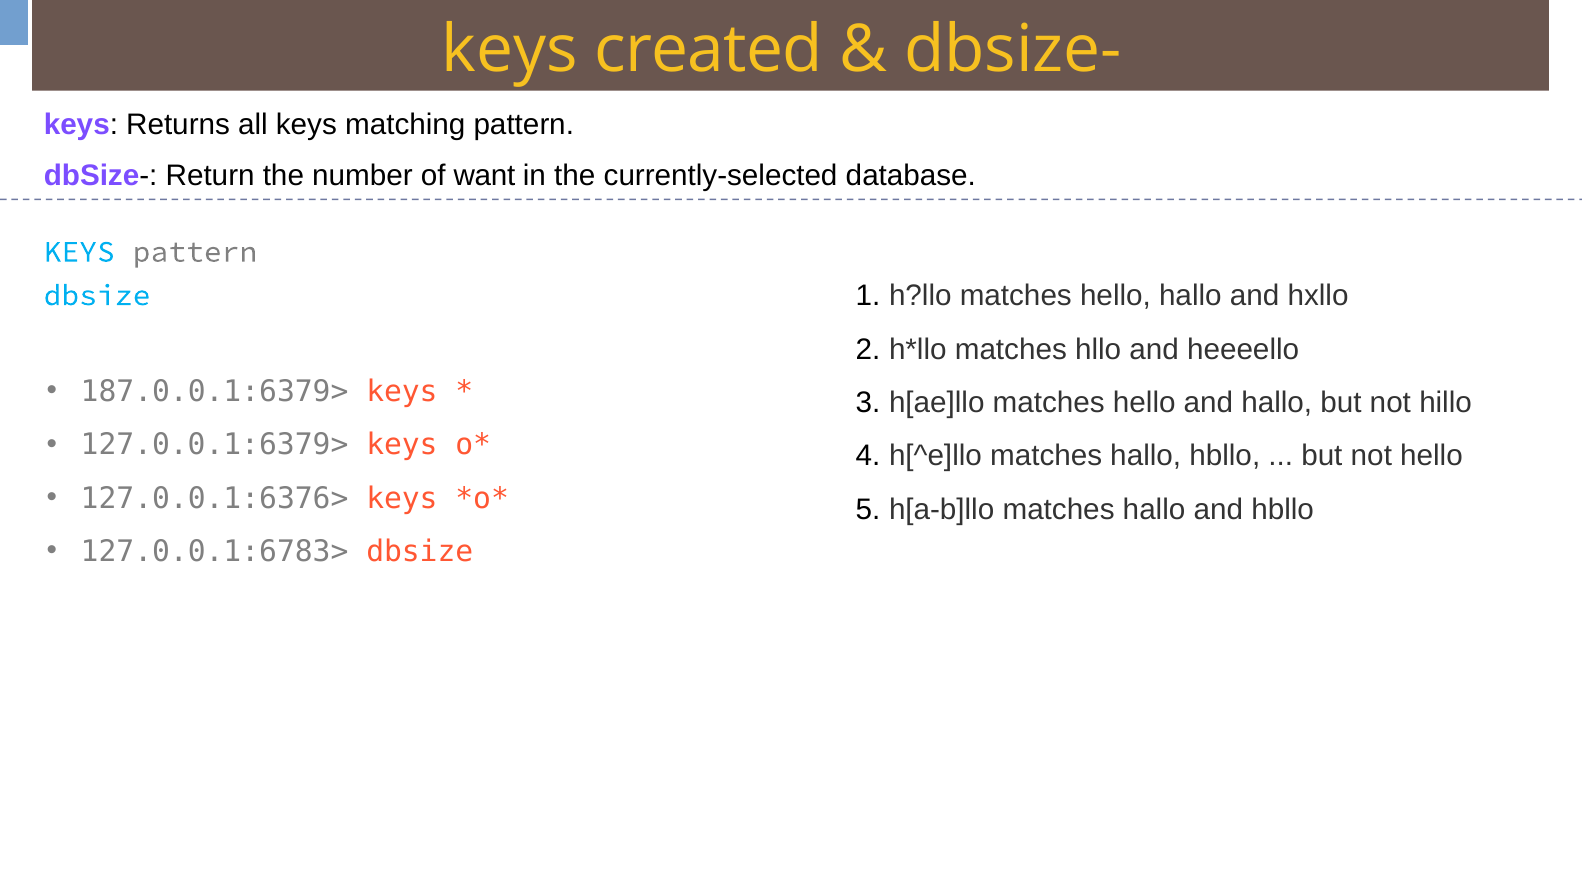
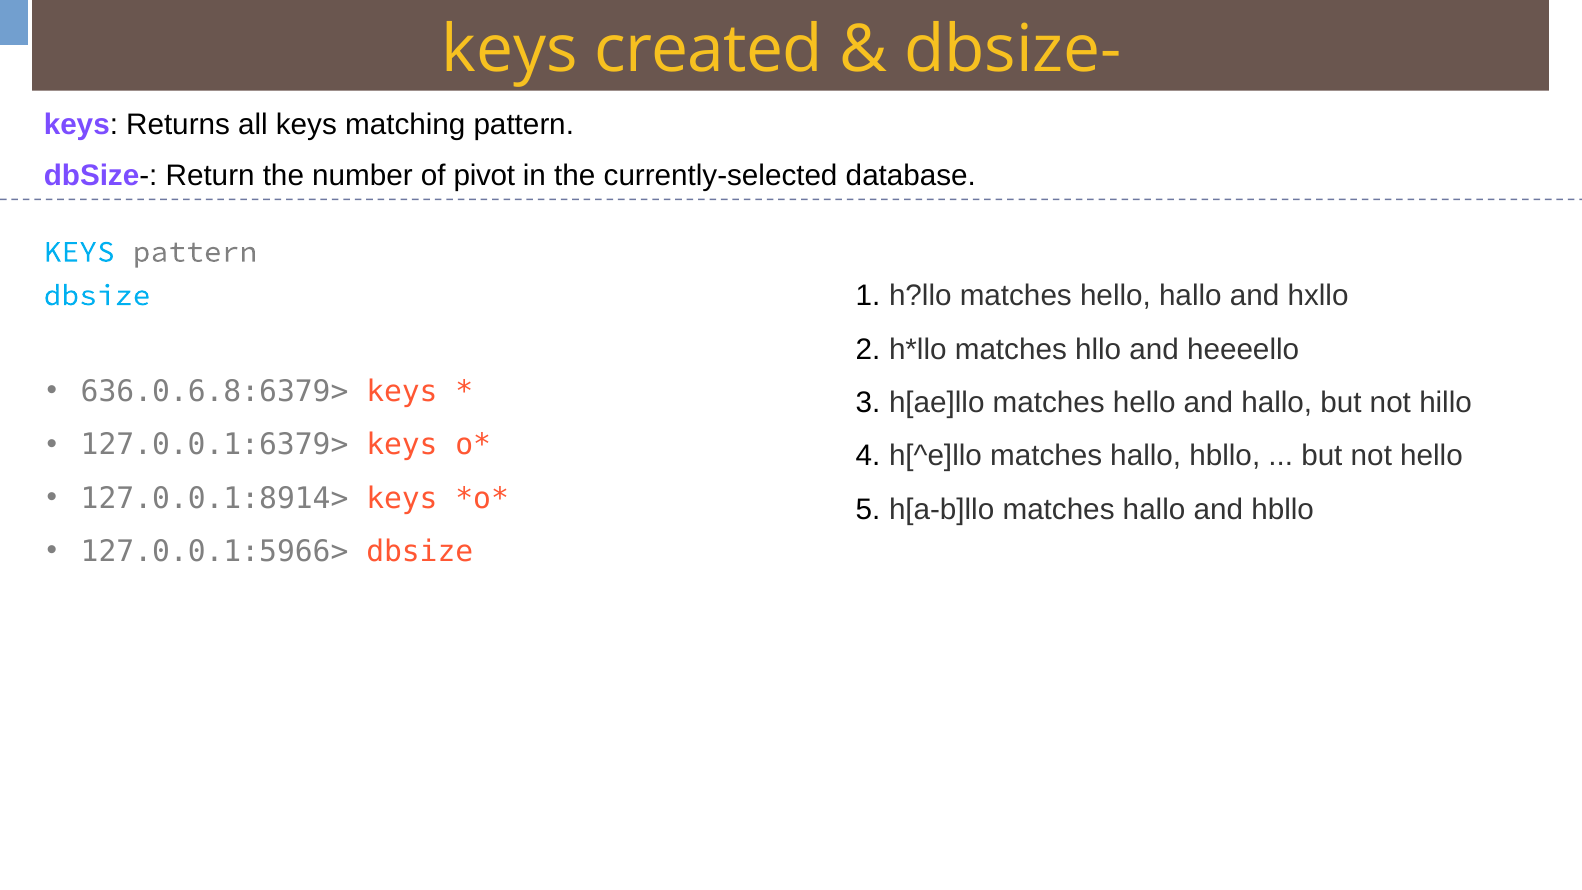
want: want -> pivot (484, 176)
187.0.0.1:6379>: 187.0.0.1:6379> -> 636.0.6.8:6379> (215, 391)
127.0.0.1:6376>: 127.0.0.1:6376> -> 127.0.0.1:8914> (215, 498)
127.0.0.1:6783>: 127.0.0.1:6783> -> 127.0.0.1:5966> (215, 552)
